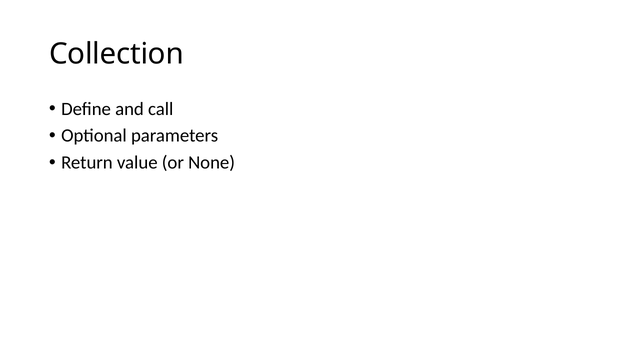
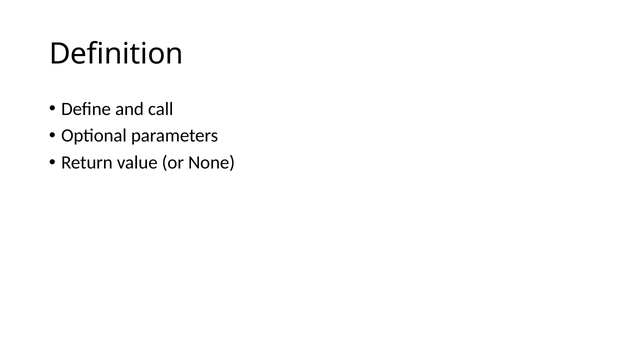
Collection: Collection -> Definition (116, 54)
